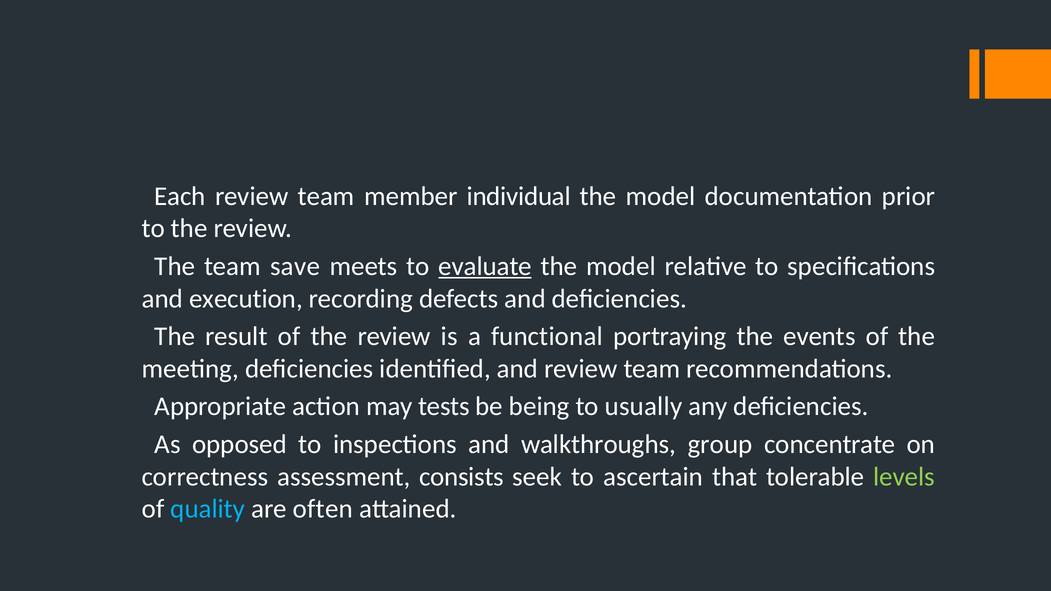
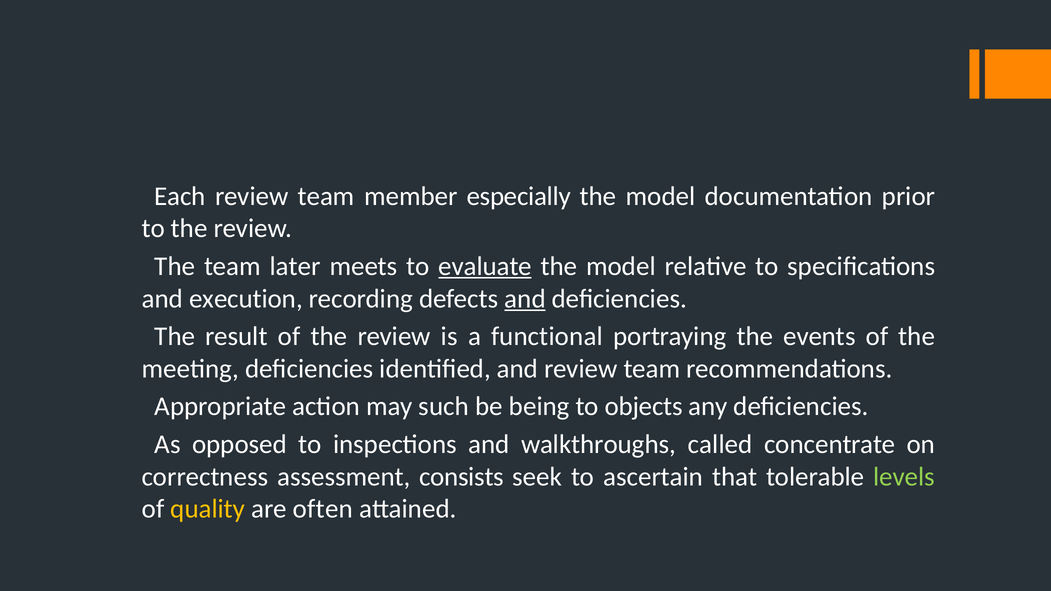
individual: individual -> especially (519, 196)
save: save -> later (295, 266)
and underline: none -> present (525, 299)
tests: tests -> such (444, 407)
usually: usually -> objects (644, 407)
group: group -> called (720, 444)
quality colour: light blue -> yellow (208, 509)
